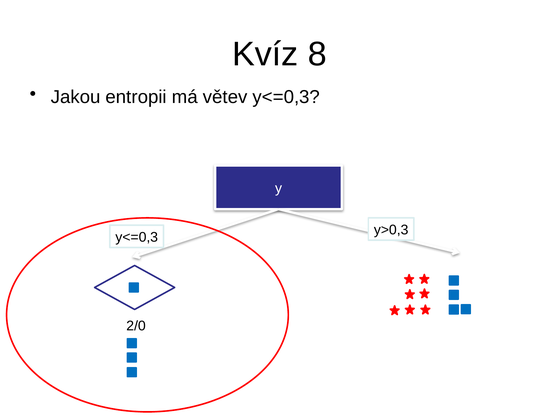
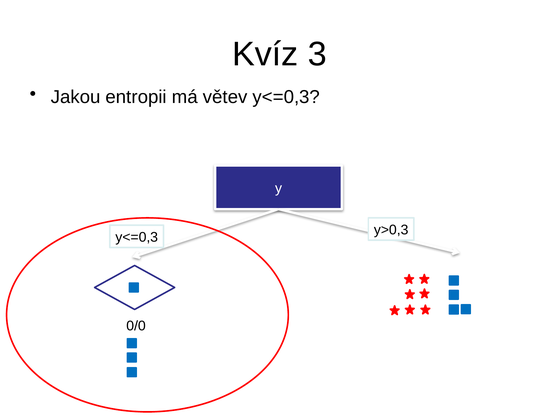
8: 8 -> 3 (317, 54)
2/0: 2/0 -> 0/0 (136, 326)
